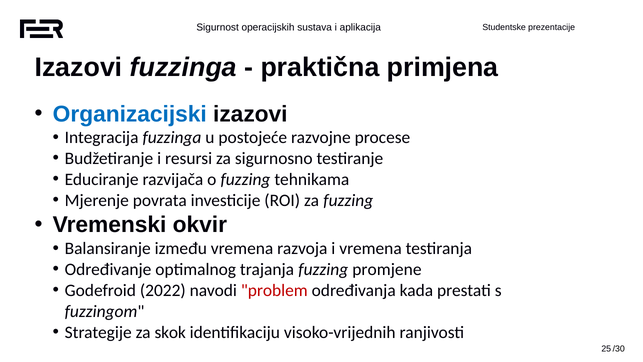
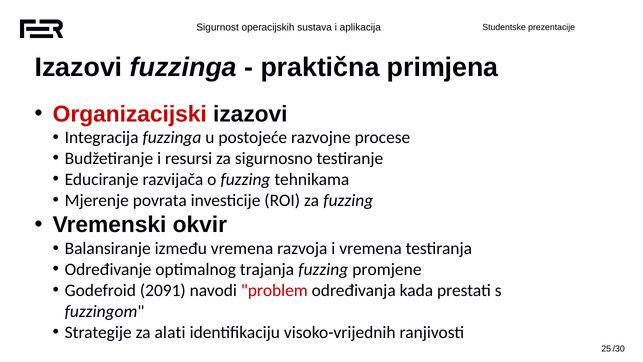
Organizacijski colour: blue -> red (130, 114)
2022: 2022 -> 2091 (163, 290)
skok: skok -> alati (170, 332)
